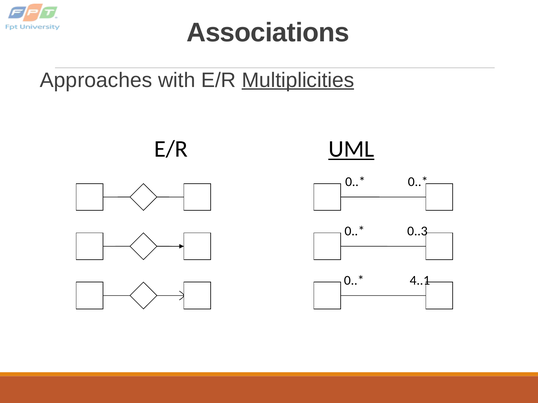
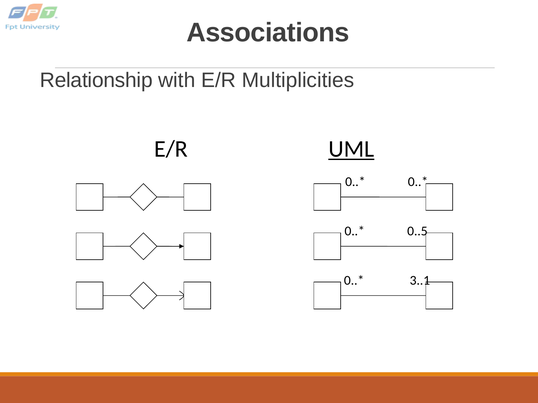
Approaches: Approaches -> Relationship (96, 80)
Multiplicities underline: present -> none (298, 80)
0..3: 0..3 -> 0..5 (417, 231)
4..1: 4..1 -> 3..1 (420, 281)
